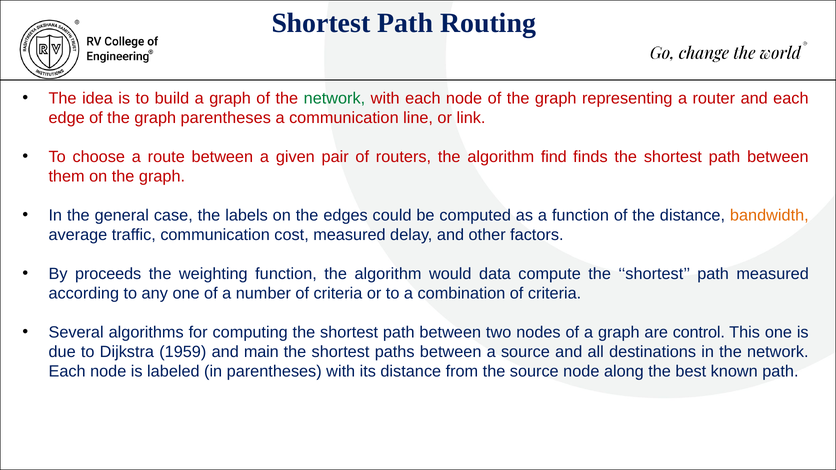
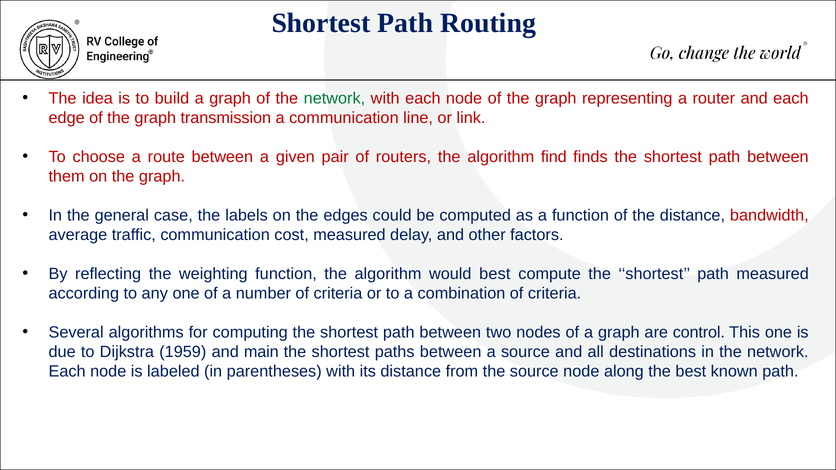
graph parentheses: parentheses -> transmission (226, 118)
bandwidth colour: orange -> red (769, 215)
proceeds: proceeds -> reflecting (108, 274)
would data: data -> best (495, 274)
